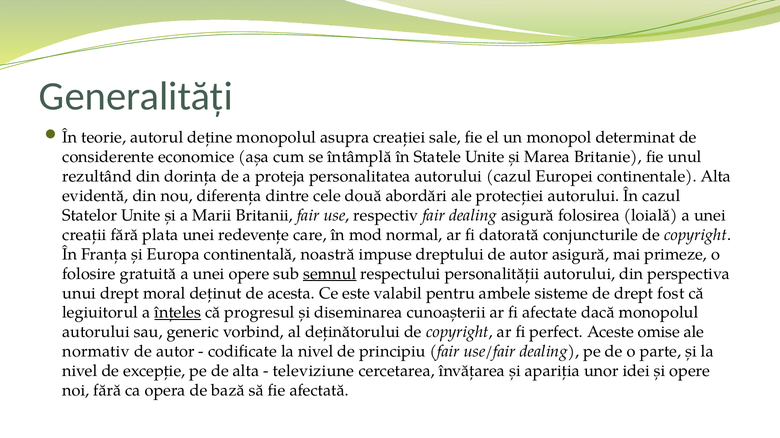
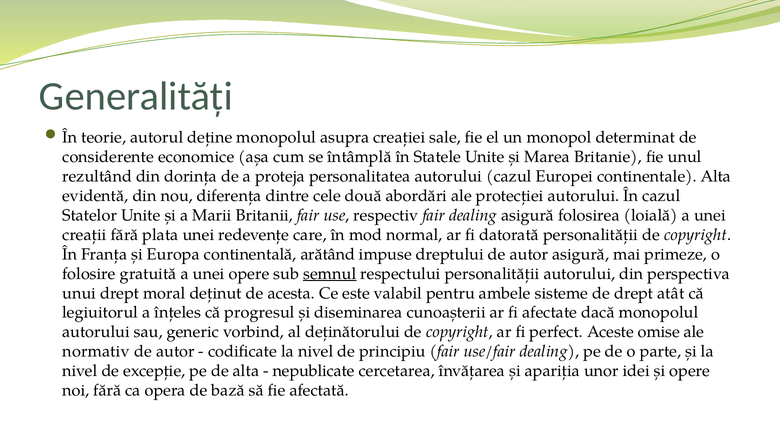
datorată conjuncturile: conjuncturile -> personalităţii (591, 235)
noastră: noastră -> arătând (328, 255)
fost: fost -> atât (671, 294)
înţeles underline: present -> none (178, 313)
televiziune: televiziune -> nepublicate (314, 372)
